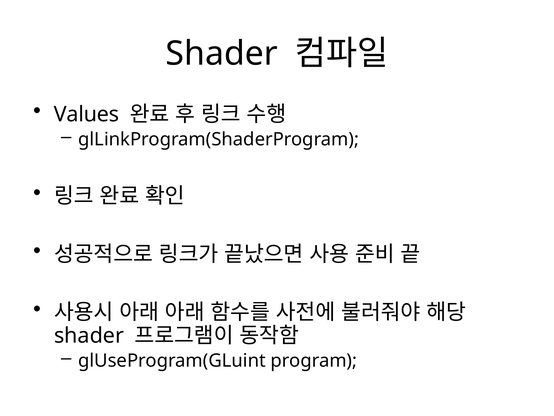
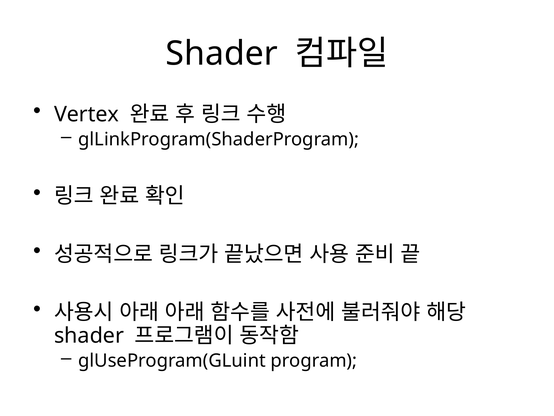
Values: Values -> Vertex (87, 114)
